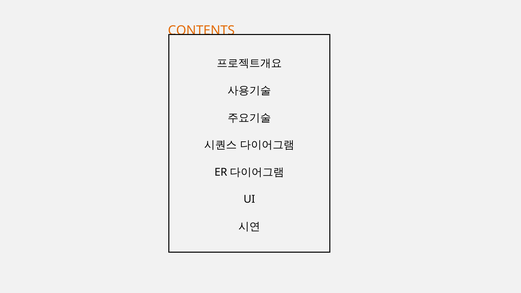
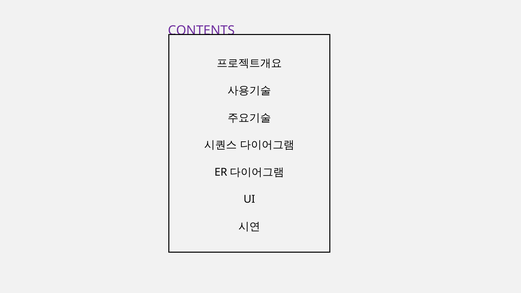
CONTENTS colour: orange -> purple (201, 30)
